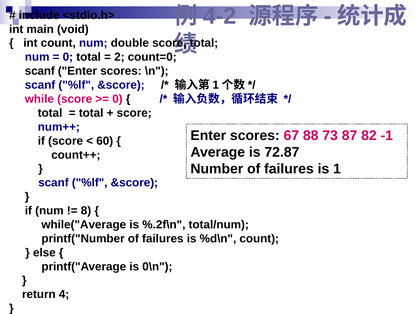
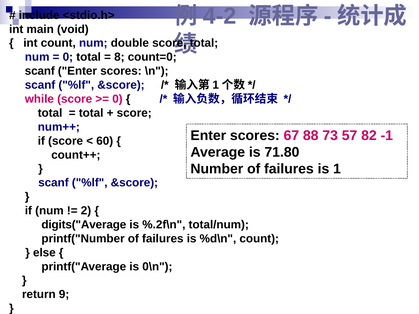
2: 2 -> 8 (119, 57)
87: 87 -> 57 (350, 136)
72.87: 72.87 -> 71.80 (282, 152)
8: 8 -> 2 (86, 211)
while("Average: while("Average -> digits("Average (84, 225)
4: 4 -> 9 (64, 295)
